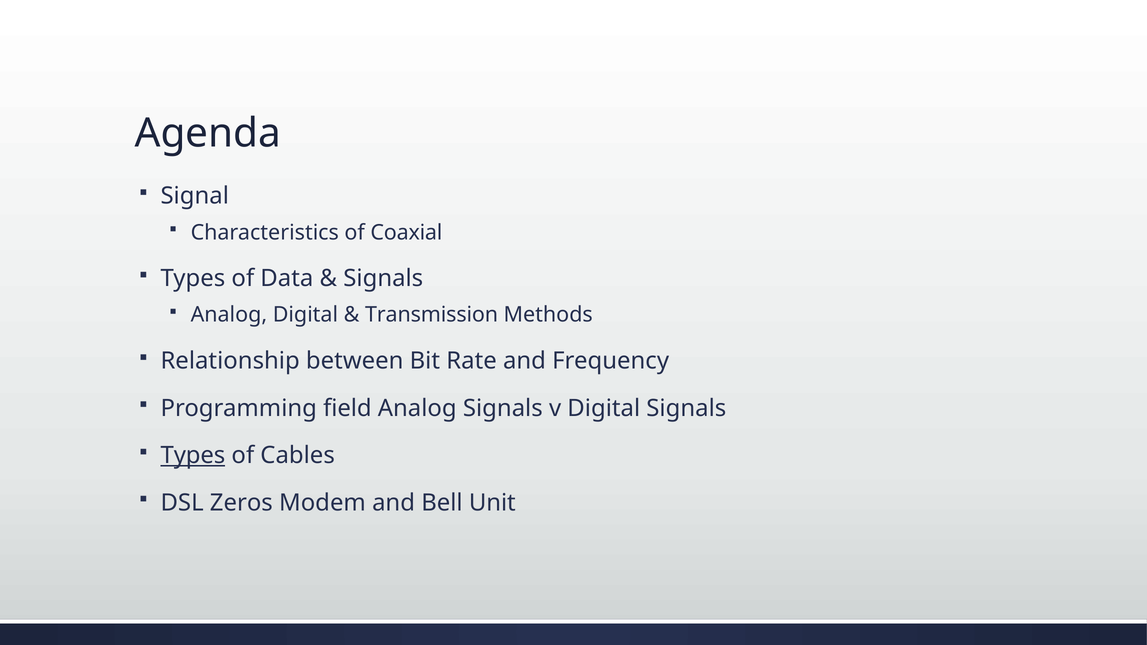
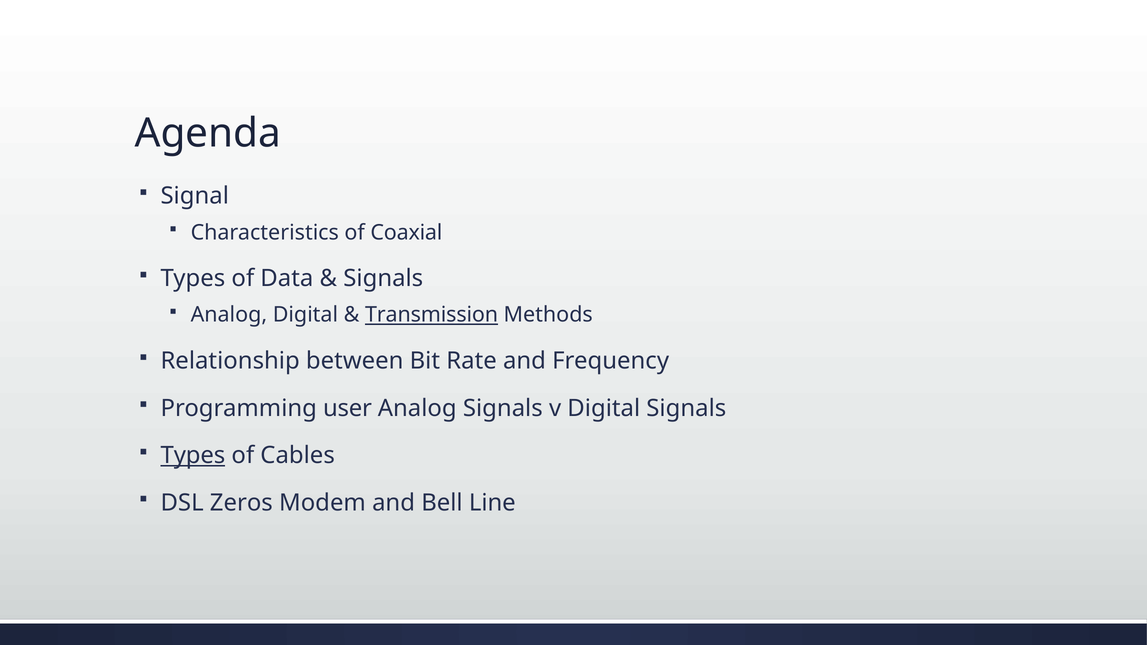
Transmission underline: none -> present (432, 315)
field: field -> user (347, 408)
Unit: Unit -> Line (492, 503)
